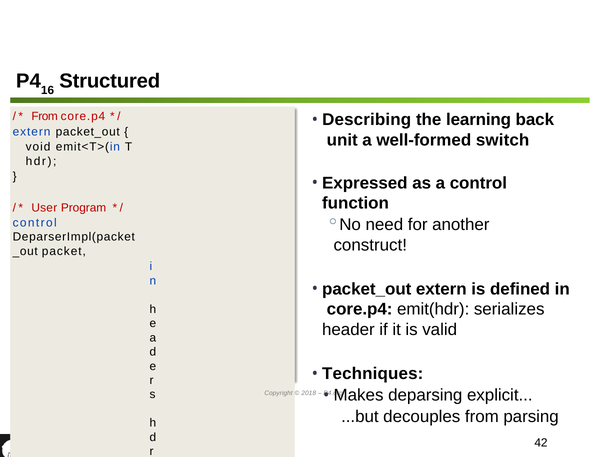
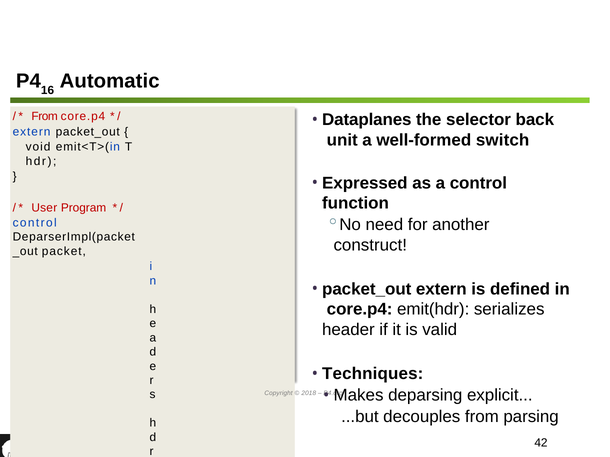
Structured: Structured -> Automatic (110, 81)
Describing: Describing -> Dataplanes (367, 120)
learning: learning -> selector (479, 120)
